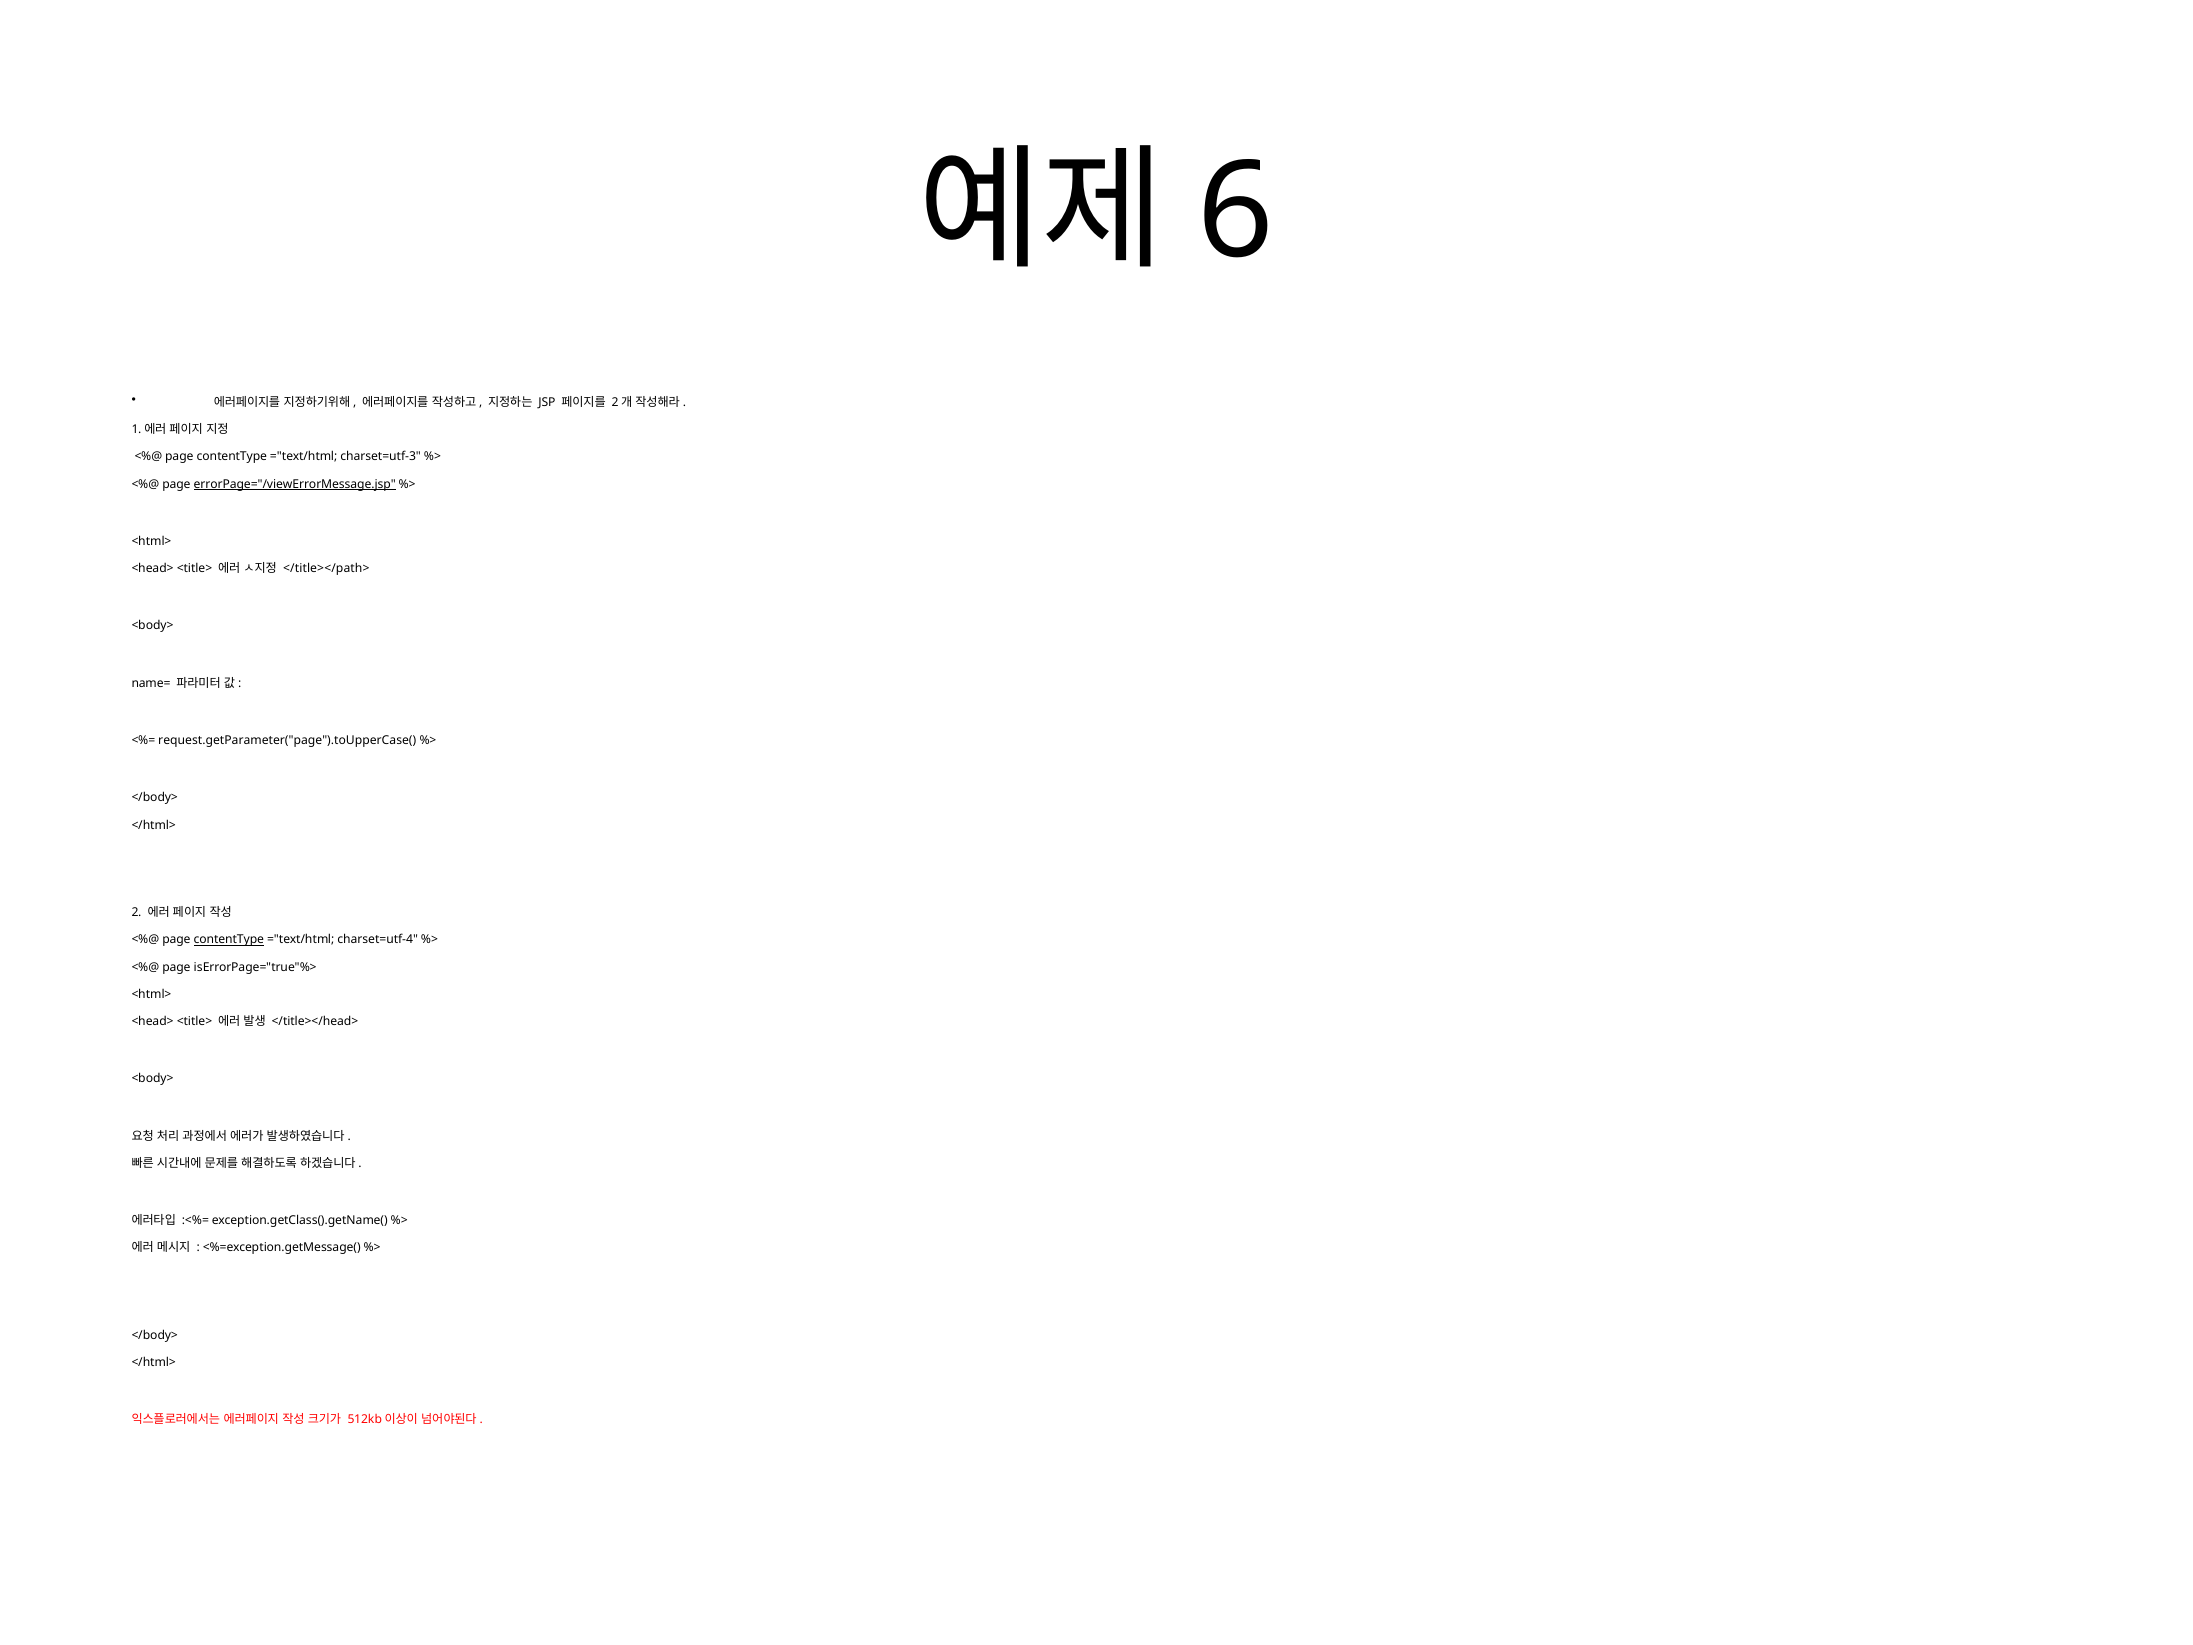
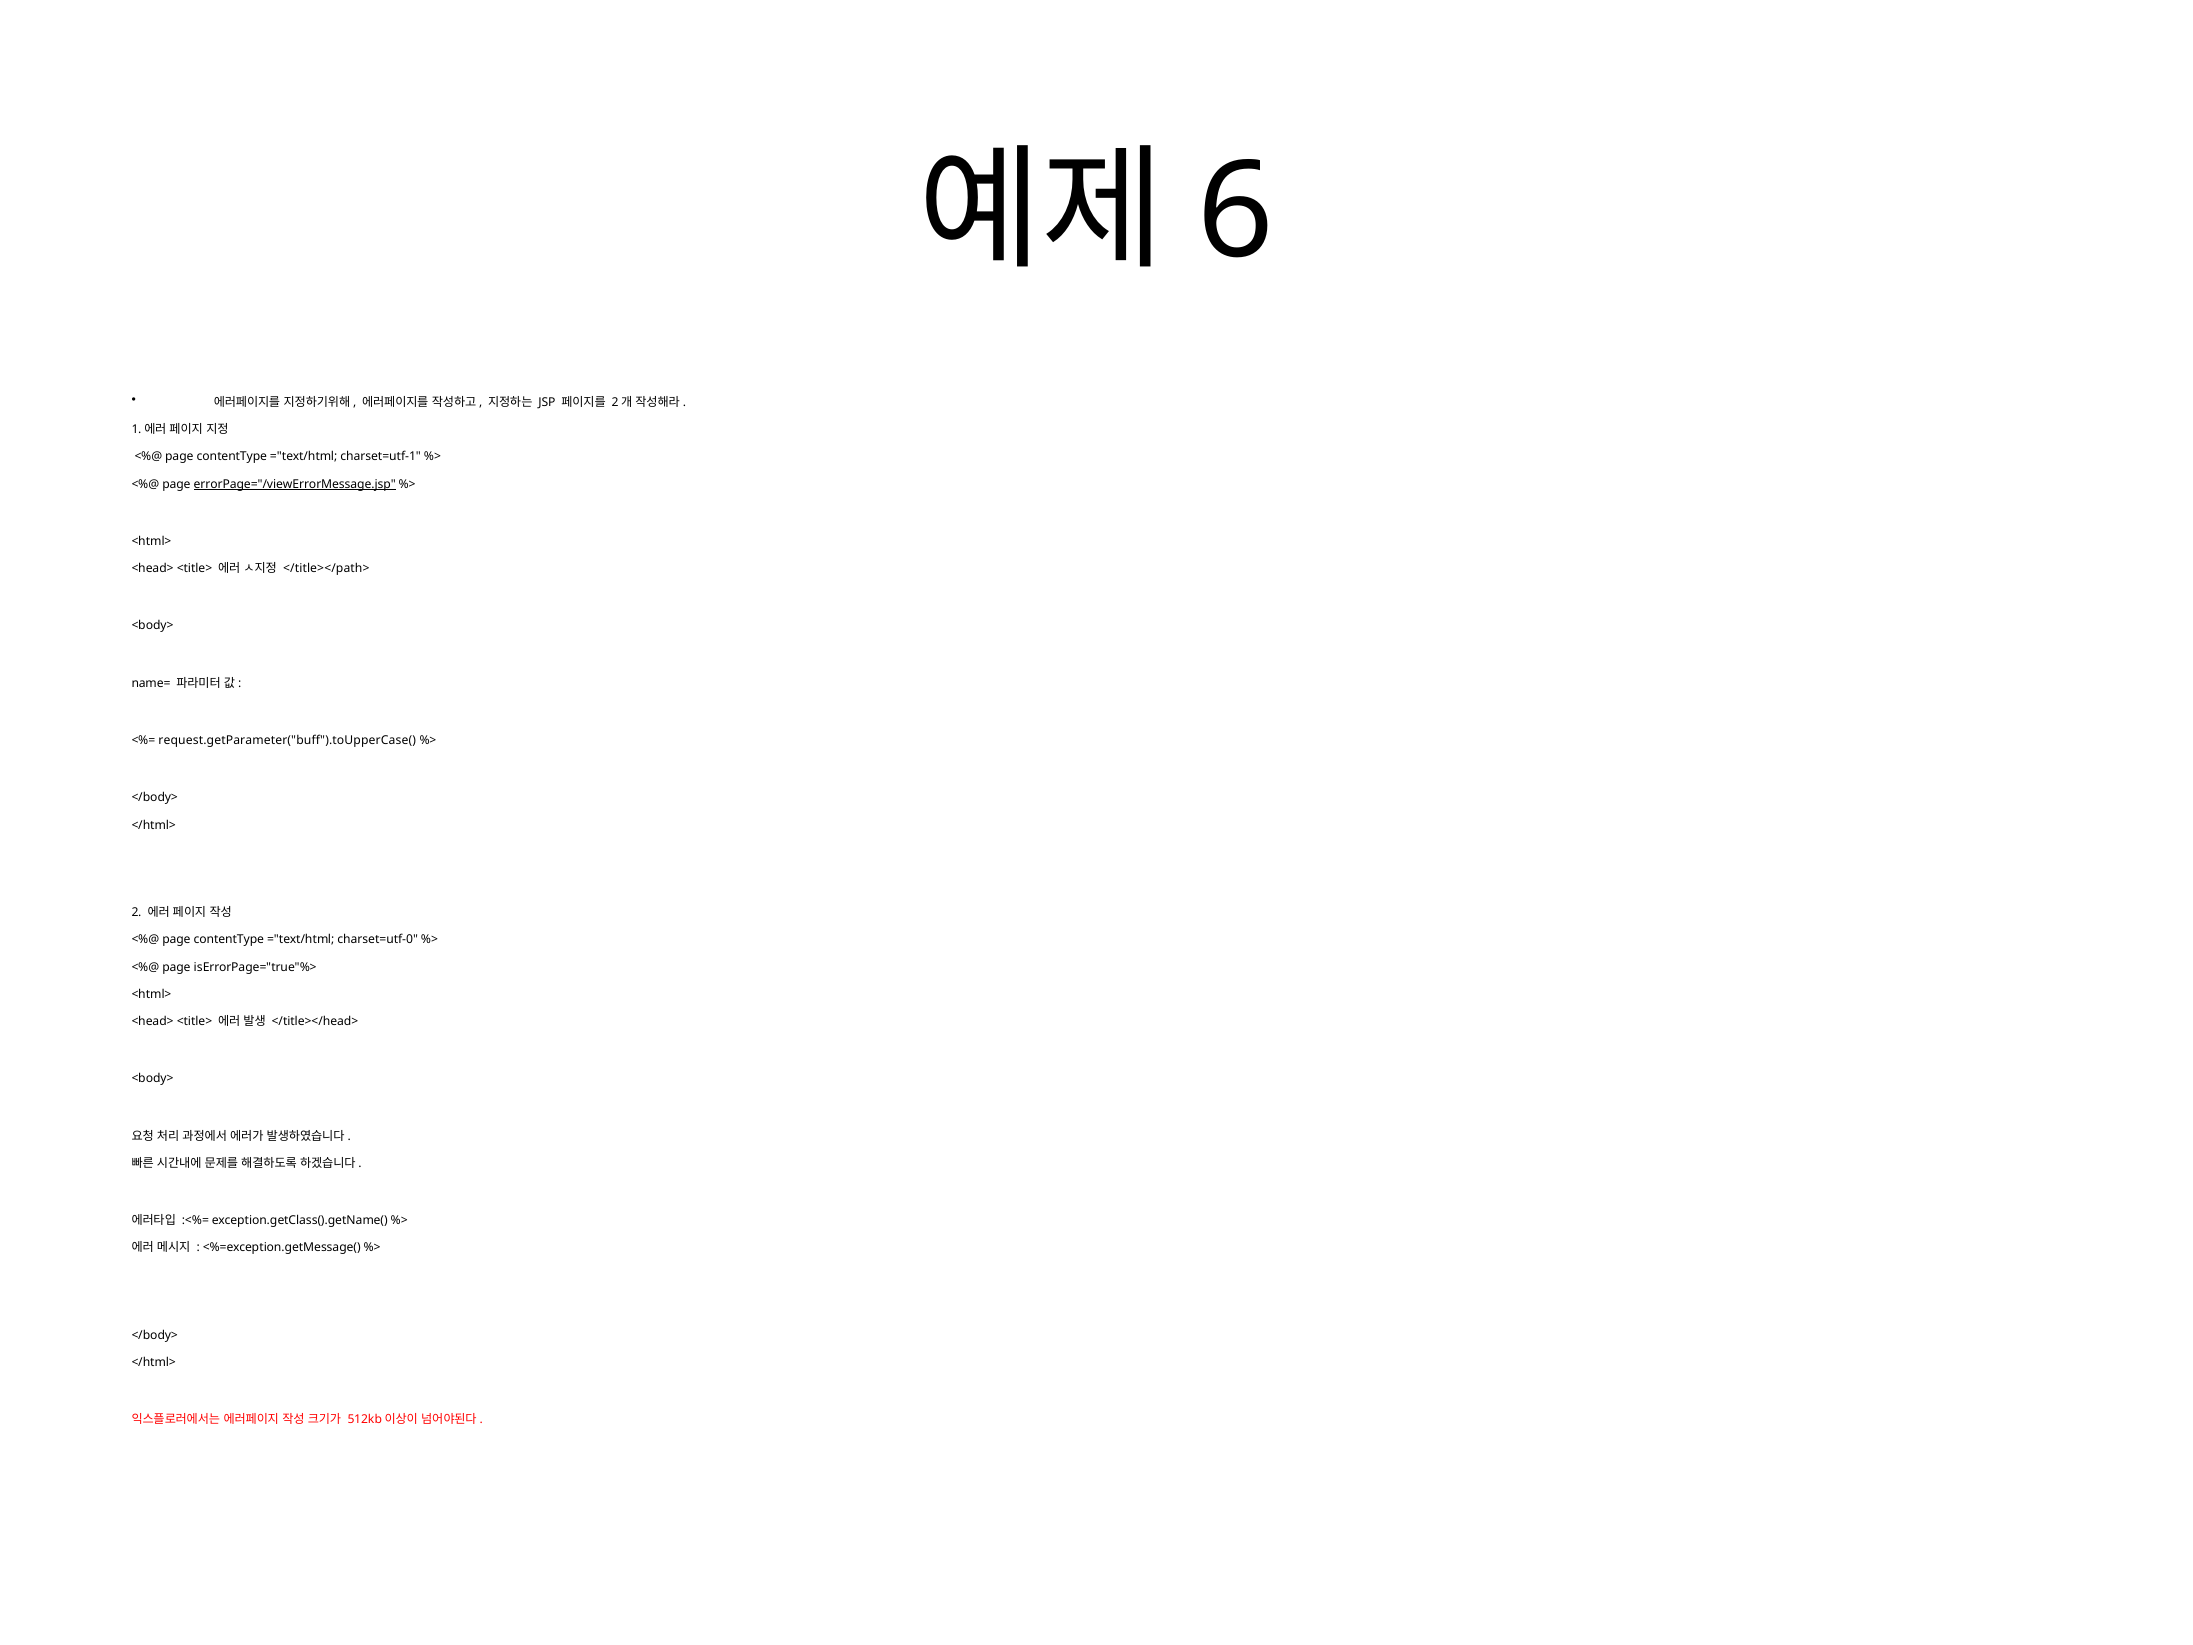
charset=utf-3: charset=utf-3 -> charset=utf-1 (381, 457)
request.getParameter("page").toUpperCase(: request.getParameter("page").toUpperCase( -> request.getParameter("buff").toUpperCase( (287, 740)
contentType underline: present -> none (229, 940)
charset=utf-4: charset=utf-4 -> charset=utf-0 (378, 940)
